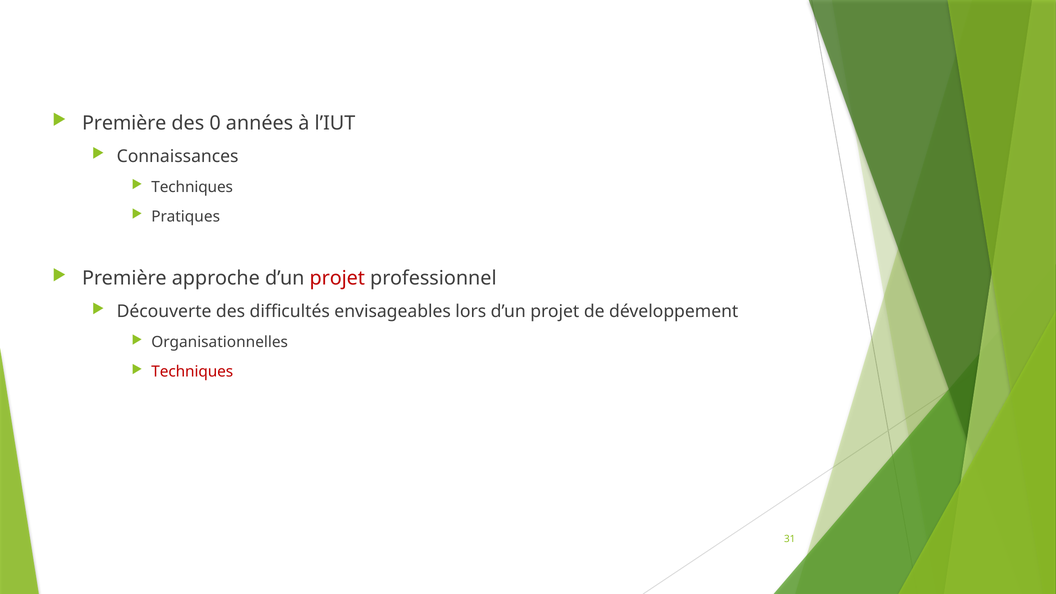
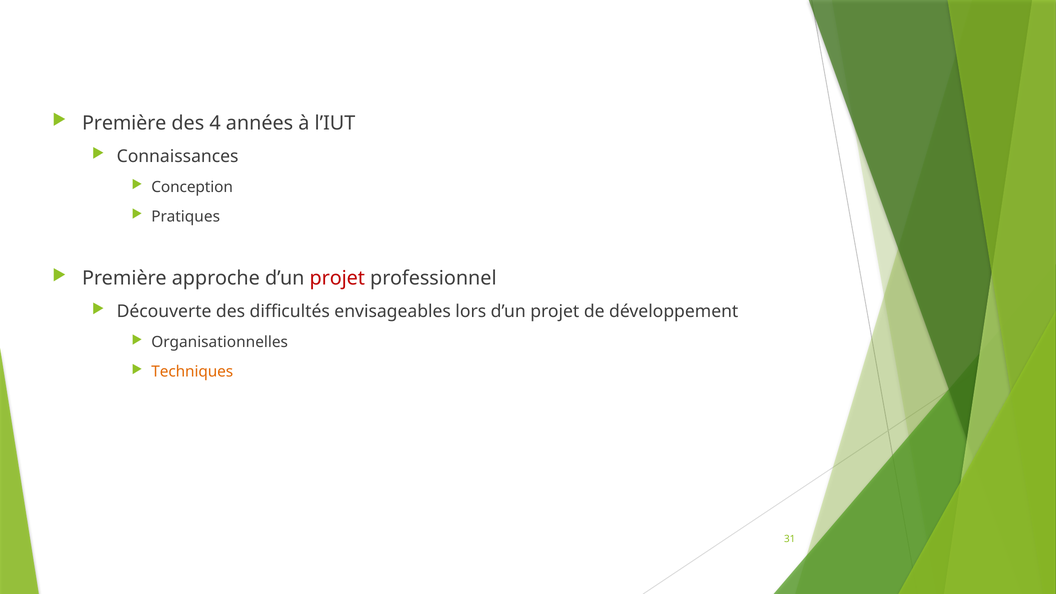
0: 0 -> 4 (215, 123)
Techniques: Techniques -> Conception (192, 187)
Techniques colour: red -> orange (192, 372)
